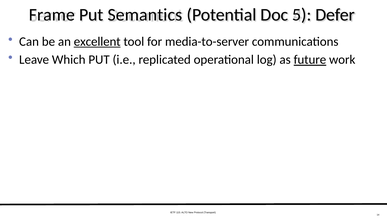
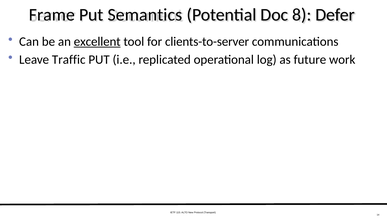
5: 5 -> 8 (302, 15)
media-to-server: media-to-server -> clients-to-server (207, 42)
Which: Which -> Traffic (69, 60)
future underline: present -> none (310, 60)
